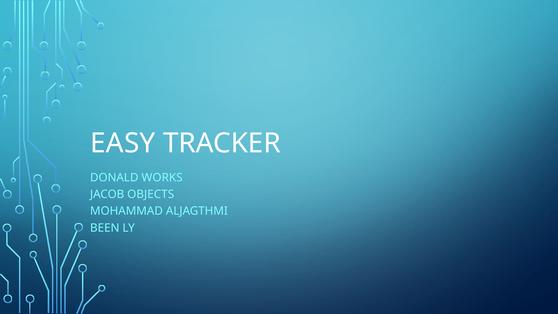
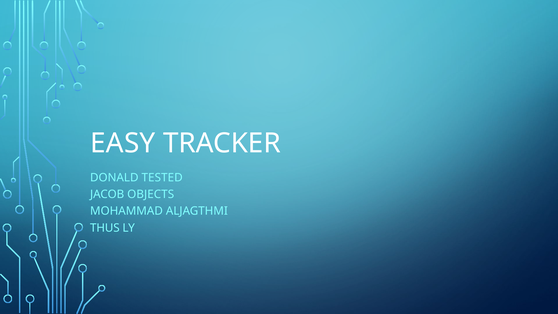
WORKS: WORKS -> TESTED (162, 178)
BEEN: BEEN -> THUS (105, 228)
